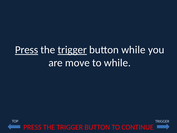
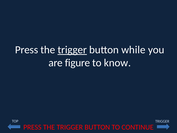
Press underline: present -> none (27, 50)
move: move -> figure (78, 63)
to while: while -> know (117, 63)
